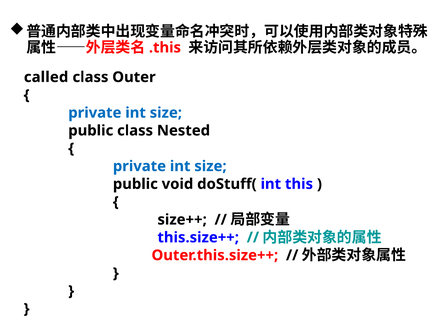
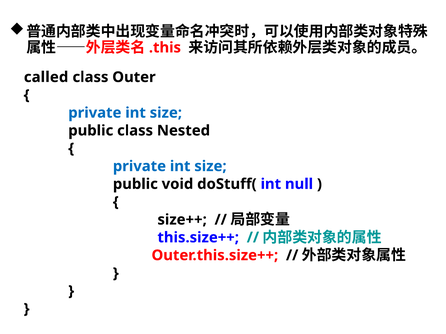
this: this -> null (299, 184)
